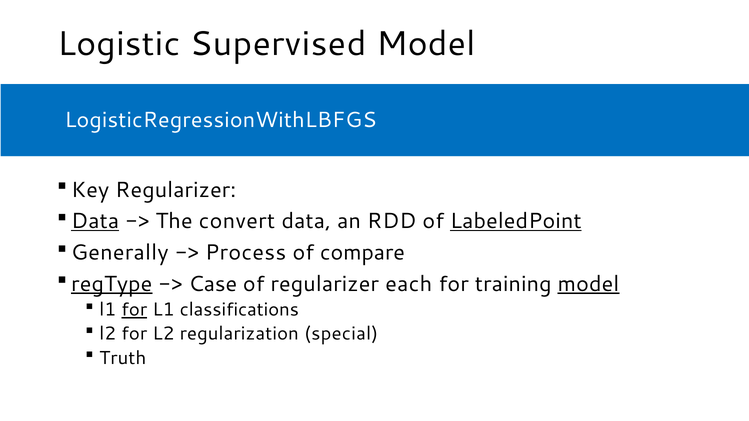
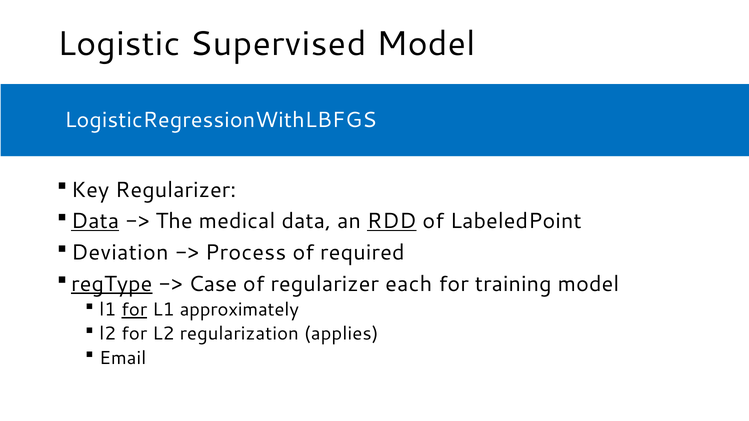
convert: convert -> medical (237, 221)
RDD underline: none -> present (392, 221)
LabeledPoint underline: present -> none (516, 221)
Generally: Generally -> Deviation (120, 253)
compare: compare -> required (362, 253)
model underline: present -> none (588, 284)
classifications: classifications -> approximately (239, 310)
special: special -> applies (341, 334)
Truth: Truth -> Email (123, 358)
